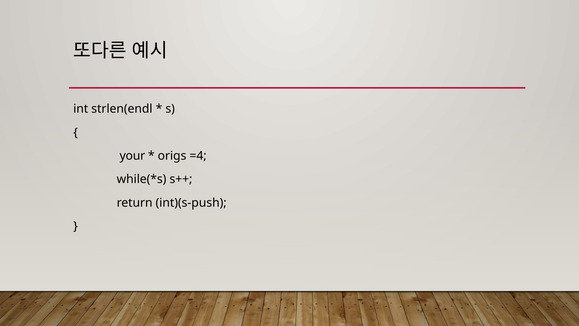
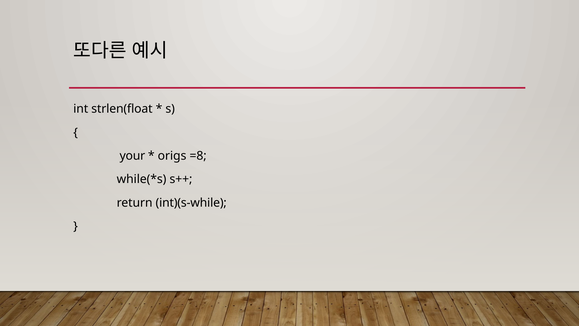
strlen(endl: strlen(endl -> strlen(float (122, 109)
=4: =4 -> =8 (198, 156)
int)(s-push: int)(s-push -> int)(s-while (191, 202)
